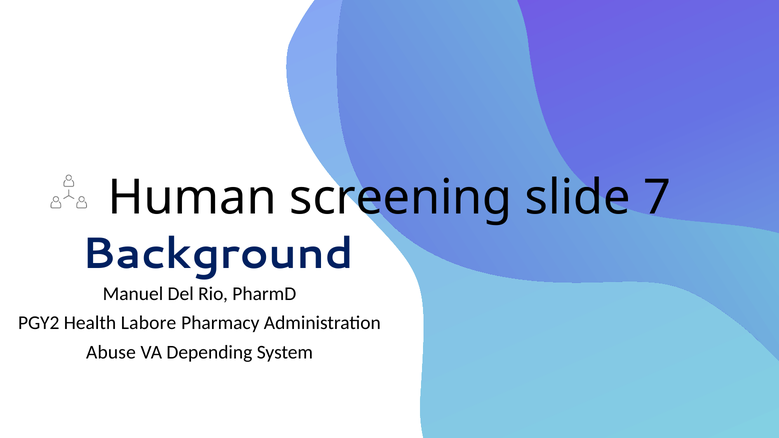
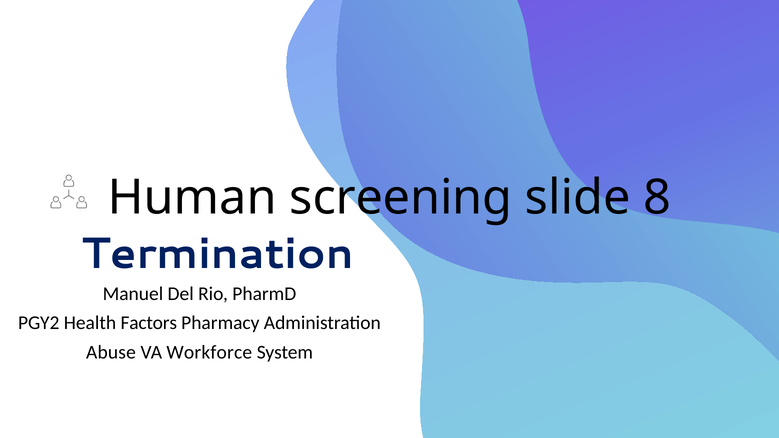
7: 7 -> 8 (657, 198)
Background: Background -> Termination (218, 254)
Labore: Labore -> Factors (149, 323)
Depending: Depending -> Workforce (209, 352)
